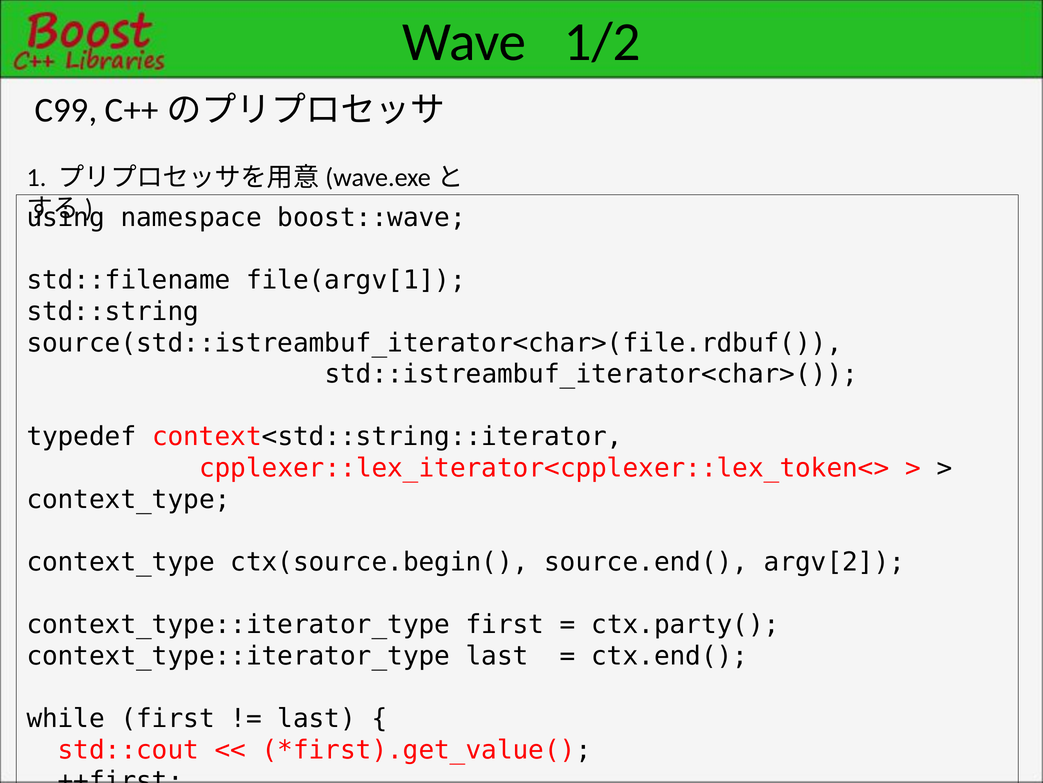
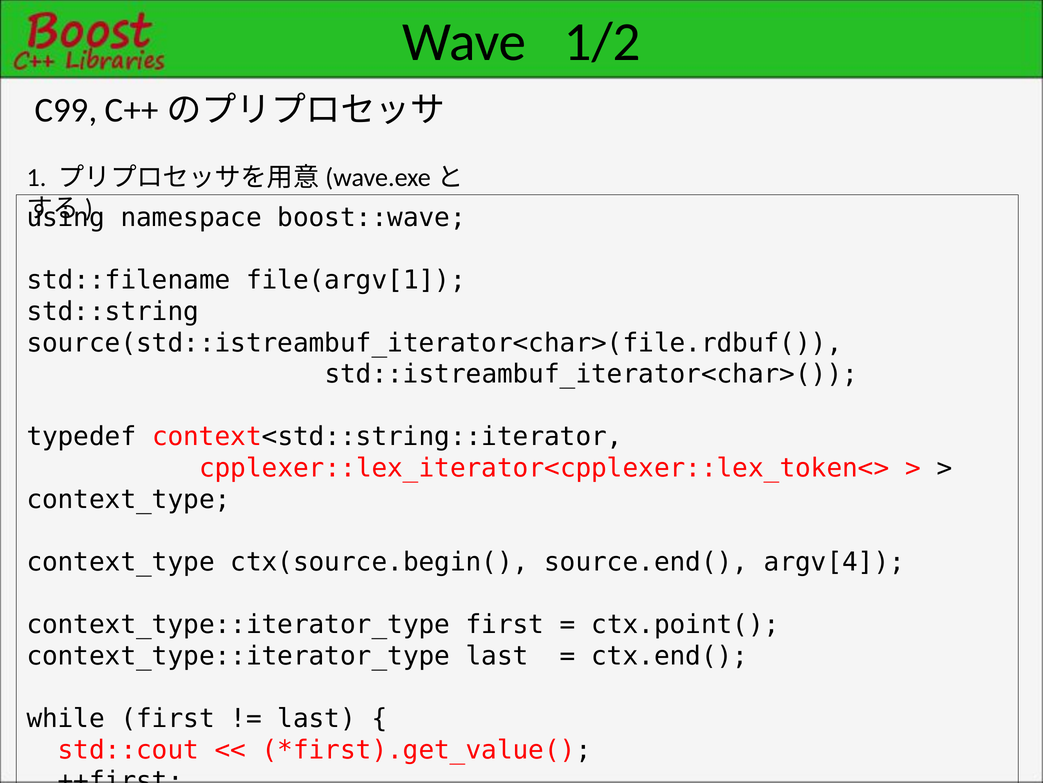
argv[2: argv[2 -> argv[4 (834, 562)
ctx.party(: ctx.party( -> ctx.point( (685, 624)
